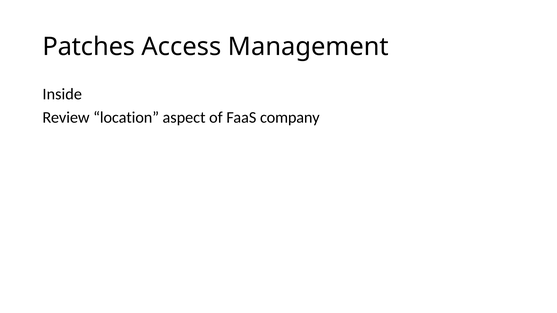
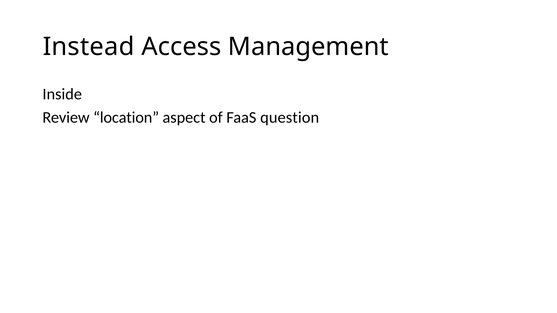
Patches: Patches -> Instead (89, 47)
company: company -> question (290, 118)
